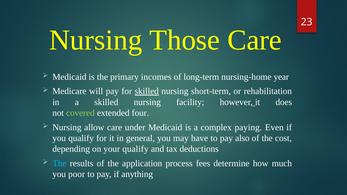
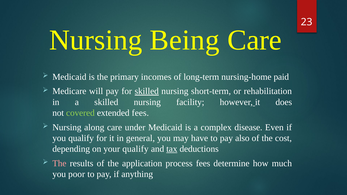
Those: Those -> Being (185, 40)
year: year -> paid (281, 77)
extended four: four -> fees (140, 113)
allow: allow -> along (94, 127)
paying: paying -> disease (248, 127)
tax underline: none -> present (172, 149)
The colour: light blue -> pink (59, 164)
